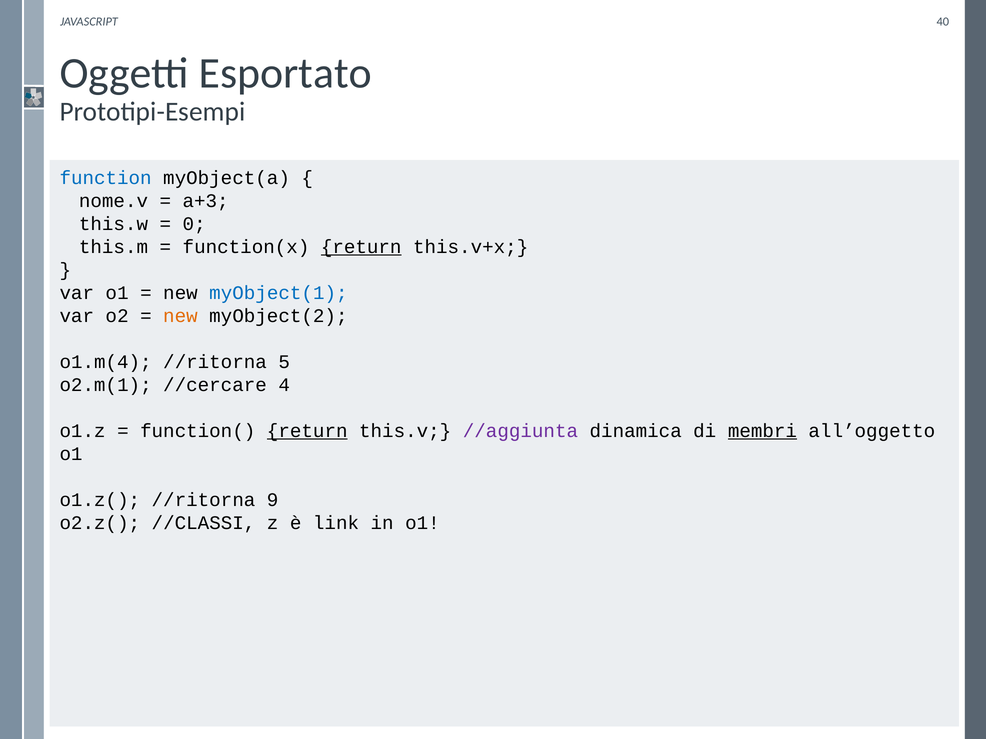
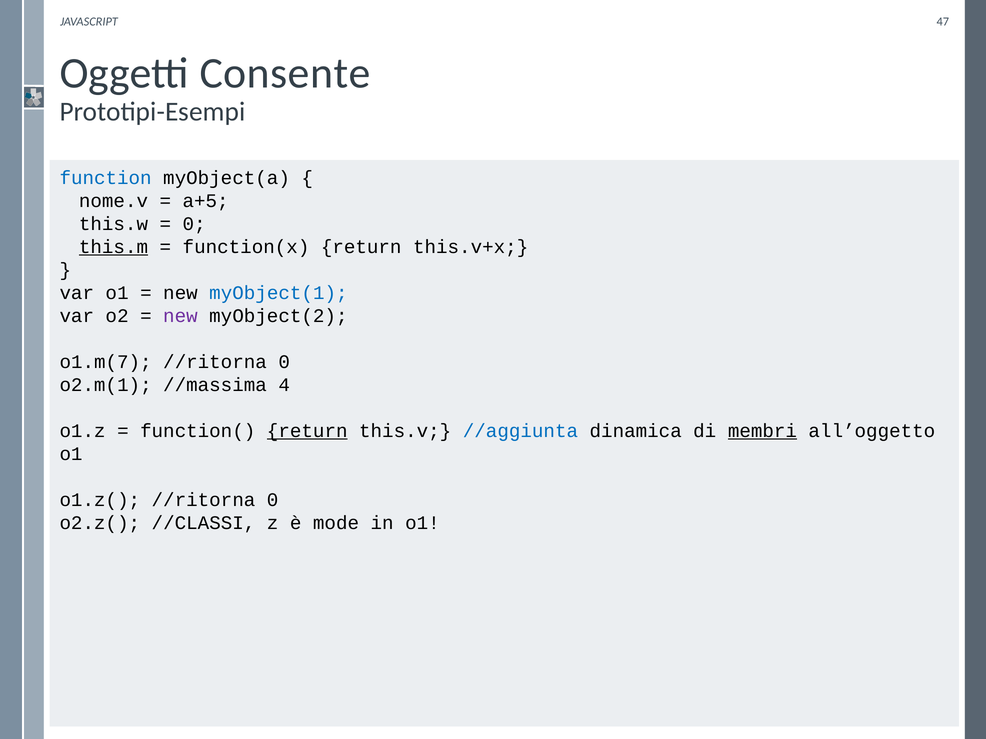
40: 40 -> 47 (943, 22)
Esportato: Esportato -> Consente (285, 73)
a+3: a+3 -> a+5 (206, 201)
this.m underline: none -> present (113, 247)
return underline: present -> none (361, 247)
new colour: orange -> purple (180, 316)
o1.m(4: o1.m(4 -> o1.m(7 (106, 362)
5: 5 -> 0 (284, 362)
//cercare: //cercare -> //massima (215, 385)
//aggiunta colour: purple -> blue (520, 431)
o1.z( //ritorna 9: 9 -> 0 (273, 500)
link: link -> mode (336, 523)
